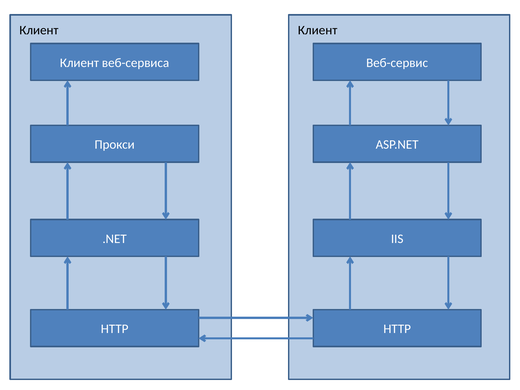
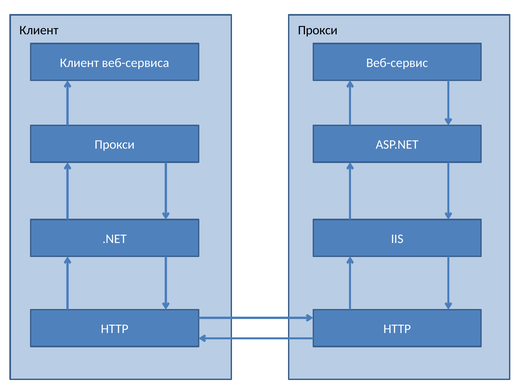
Клиент: Клиент -> Прокси (318, 30)
